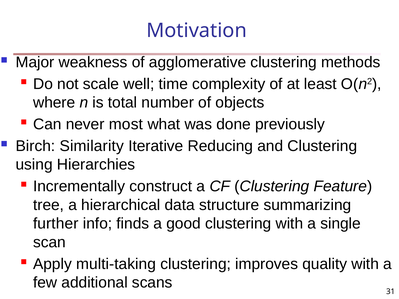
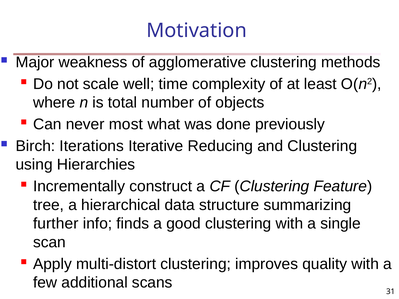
Similarity: Similarity -> Iterations (92, 146)
multi-taking: multi-taking -> multi-distort (116, 264)
